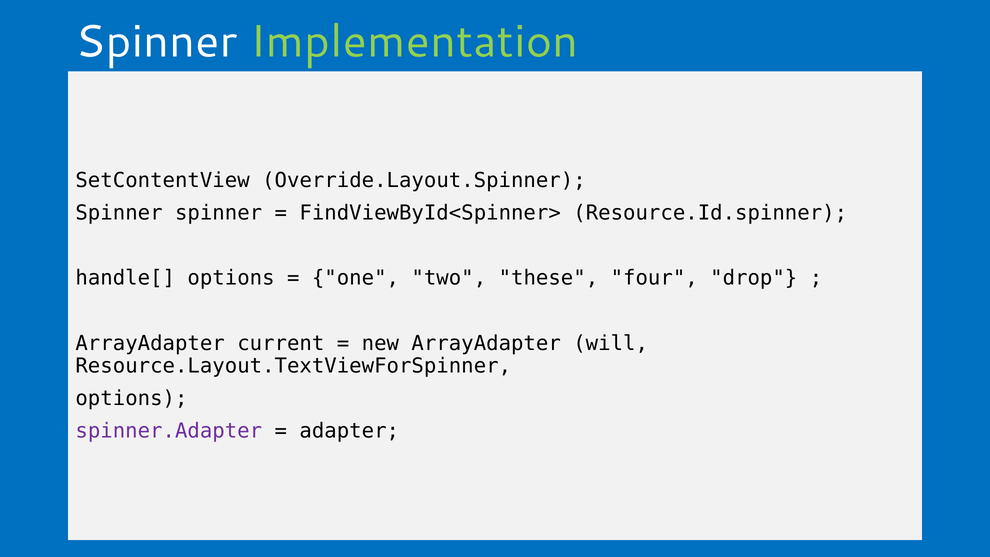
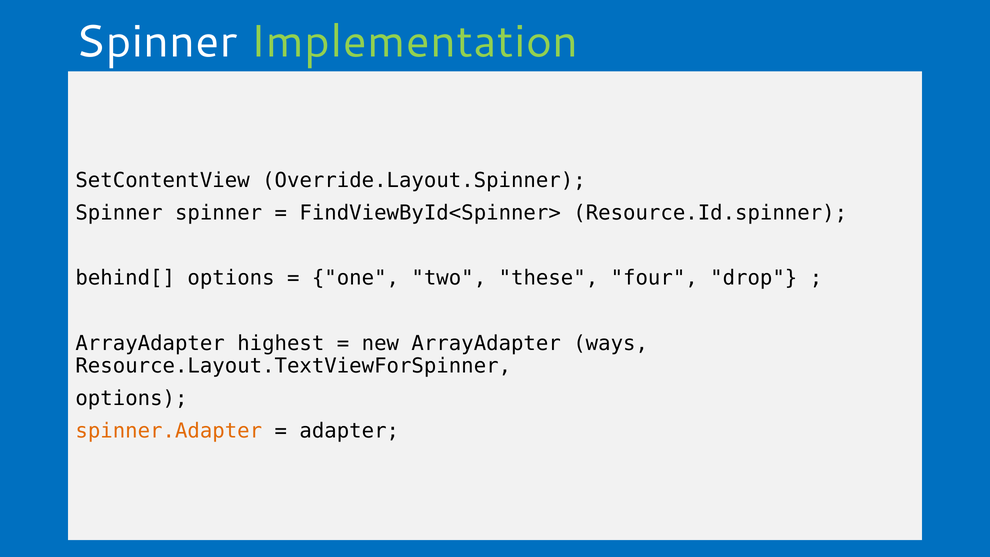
handle[: handle[ -> behind[ (125, 278)
current: current -> highest (281, 343)
will: will -> ways (611, 343)
spinner.Adapter colour: purple -> orange (169, 431)
